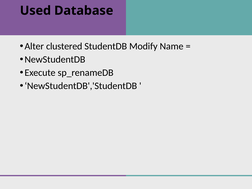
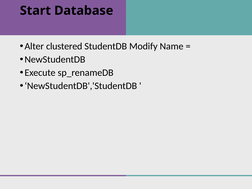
Used: Used -> Start (35, 11)
